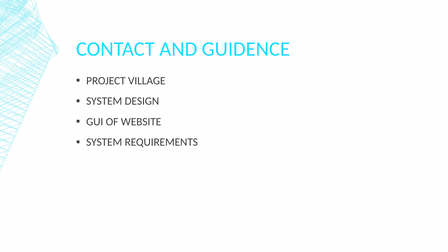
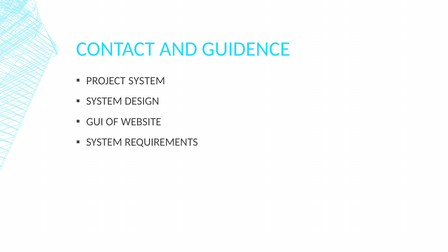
PROJECT VILLAGE: VILLAGE -> SYSTEM (147, 81)
